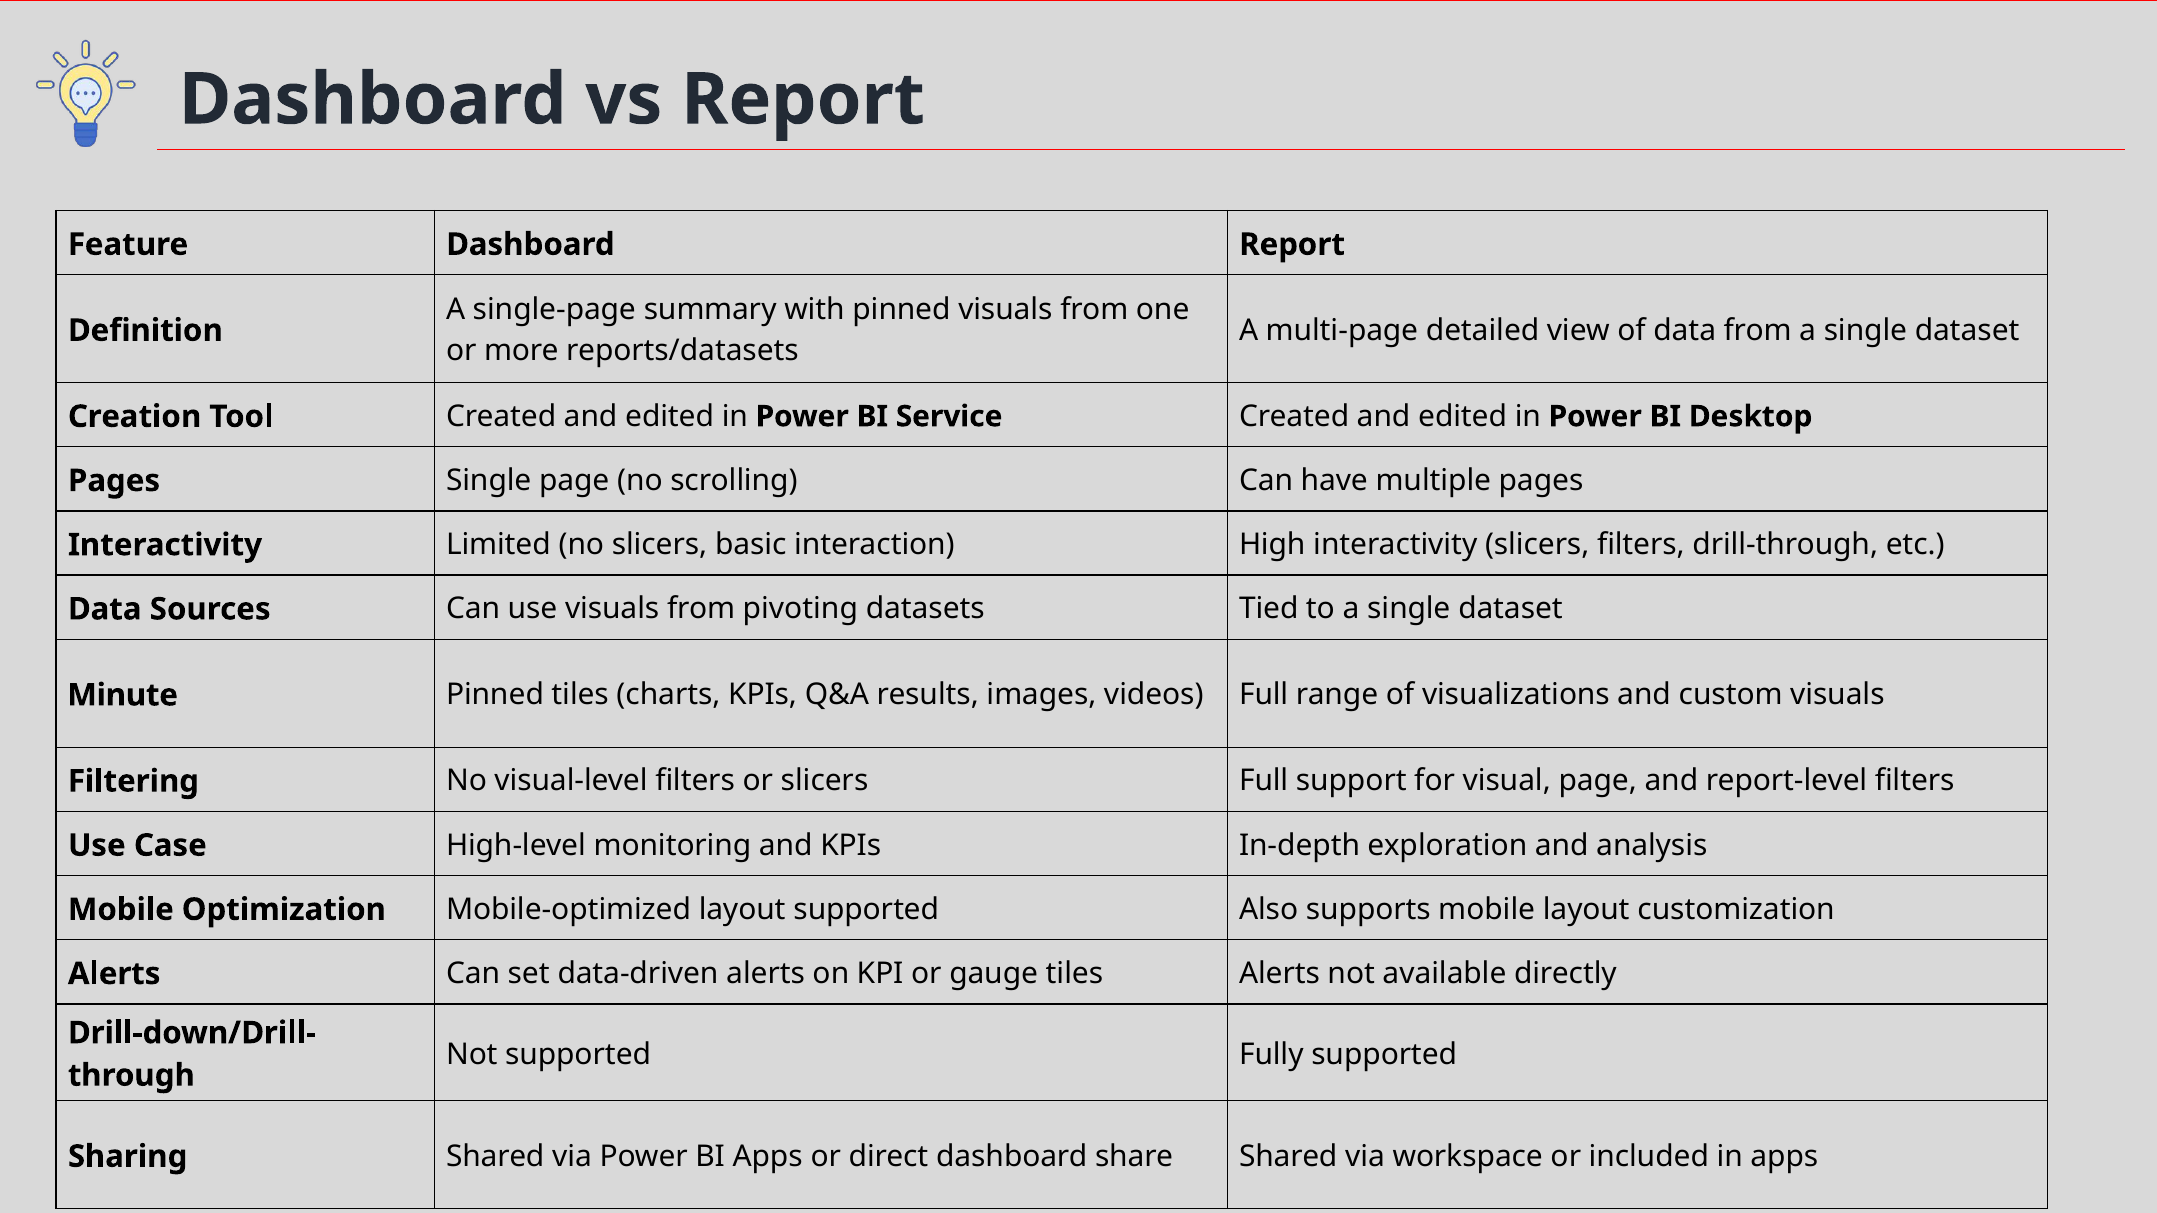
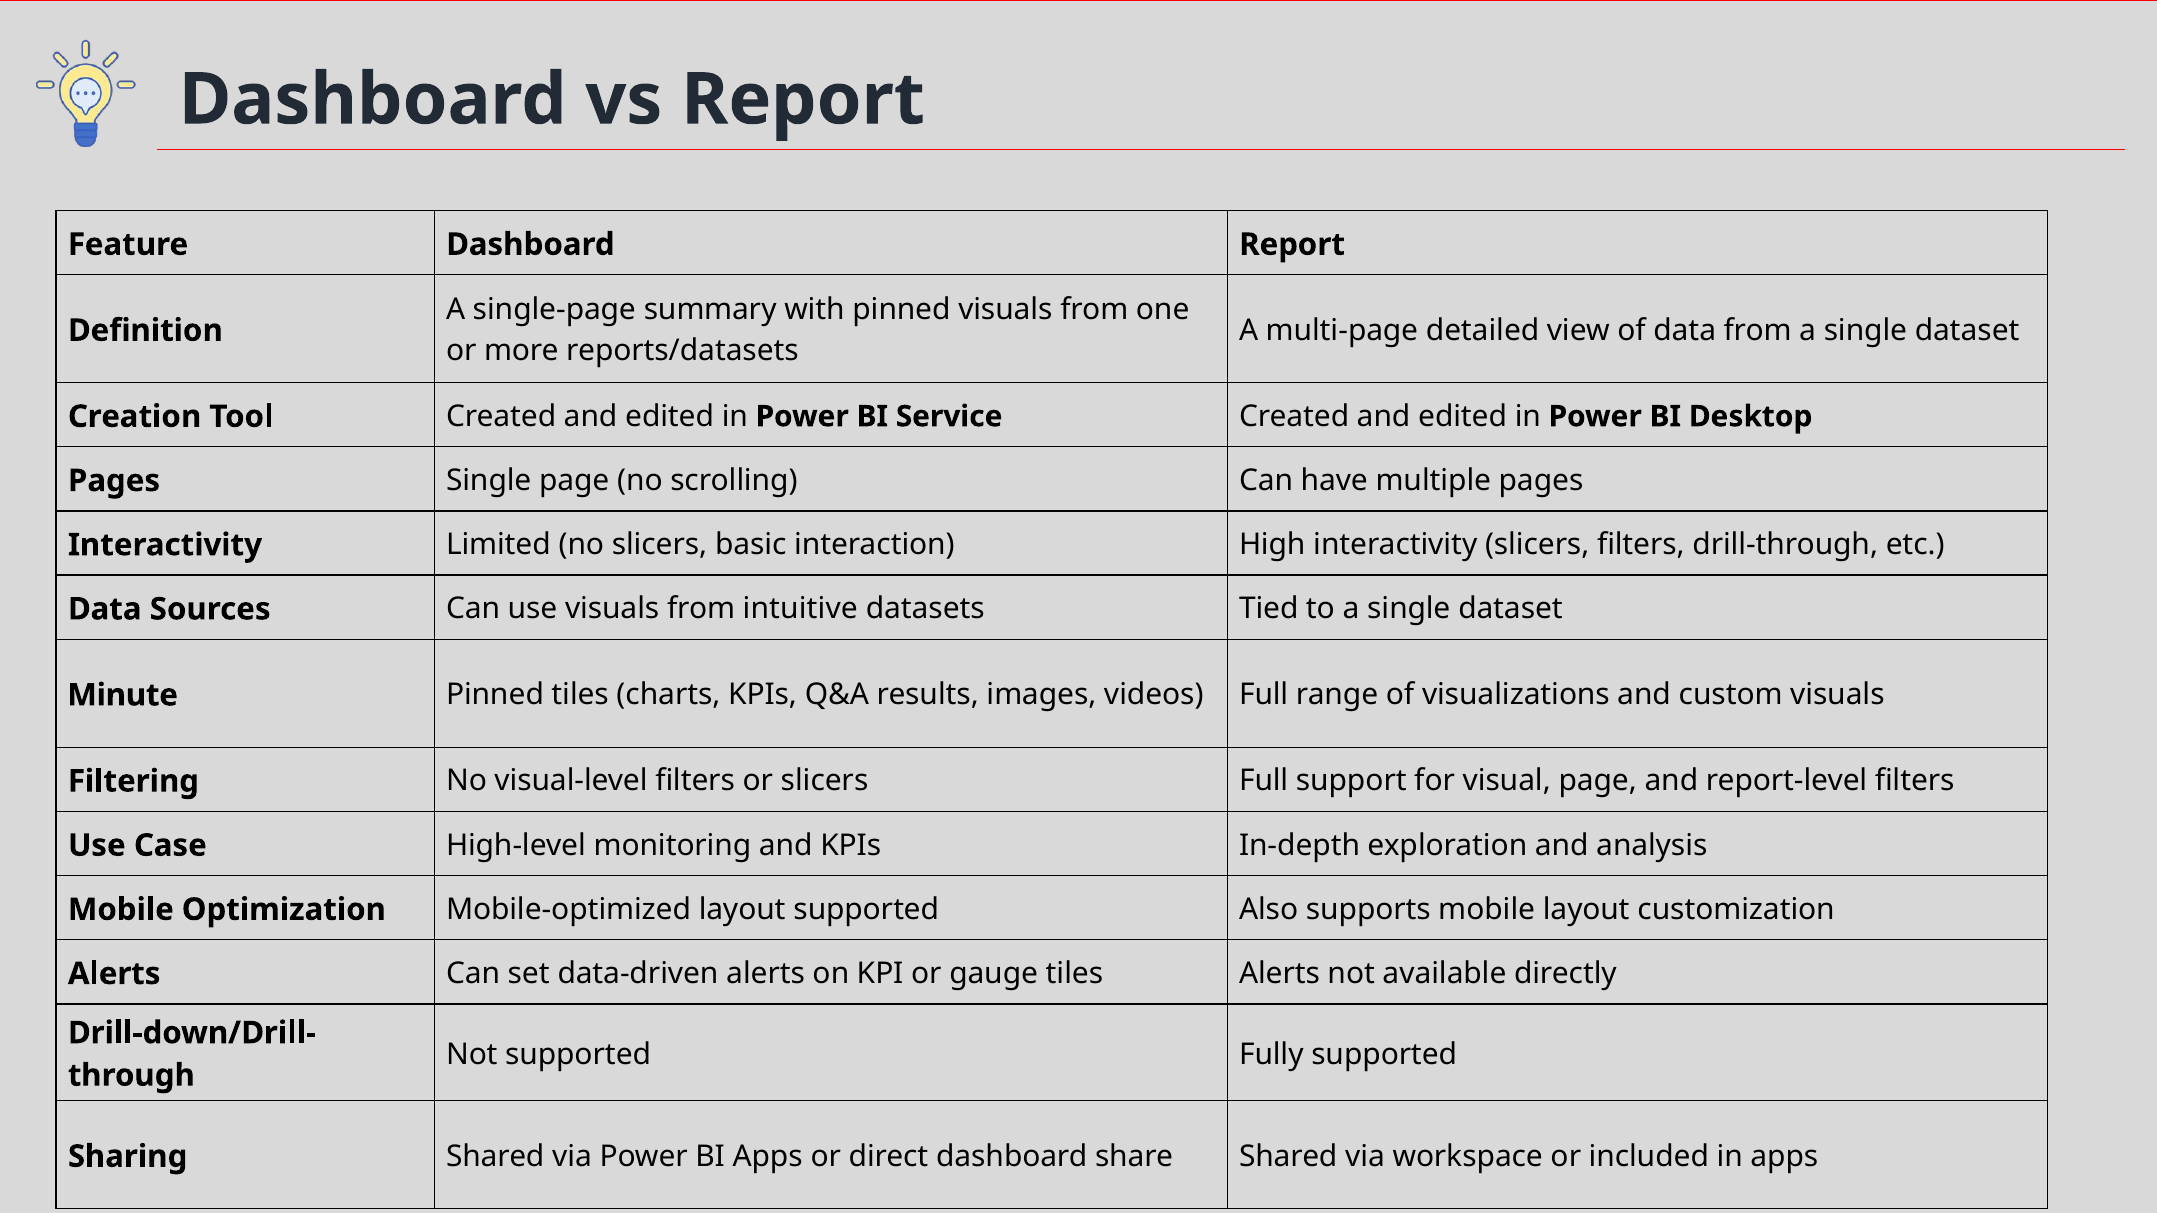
pivoting: pivoting -> intuitive (800, 609)
